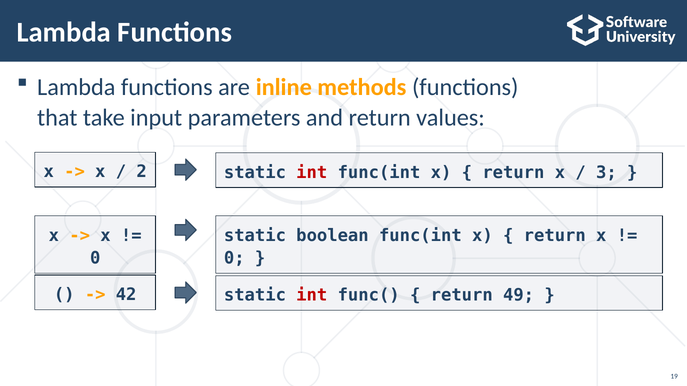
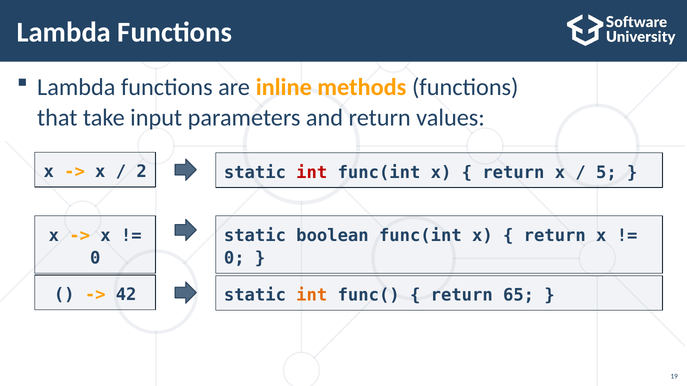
3: 3 -> 5 (606, 173)
int colour: red -> orange (312, 296)
49: 49 -> 65 (519, 296)
